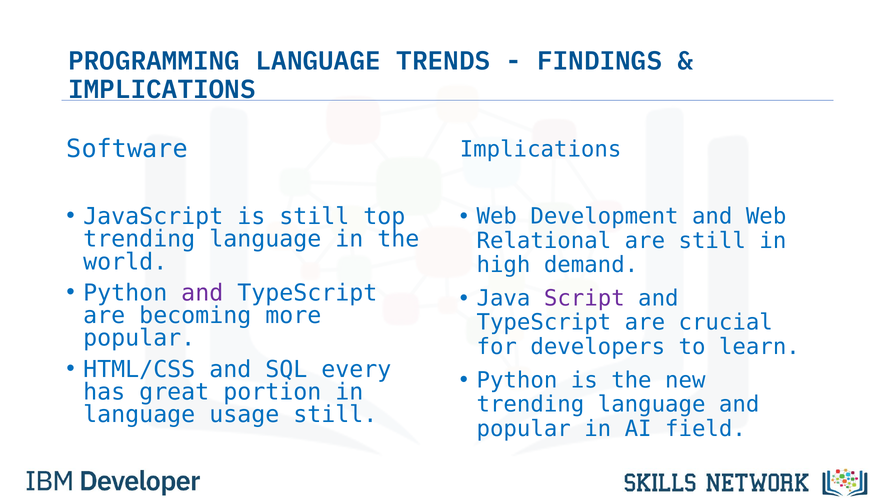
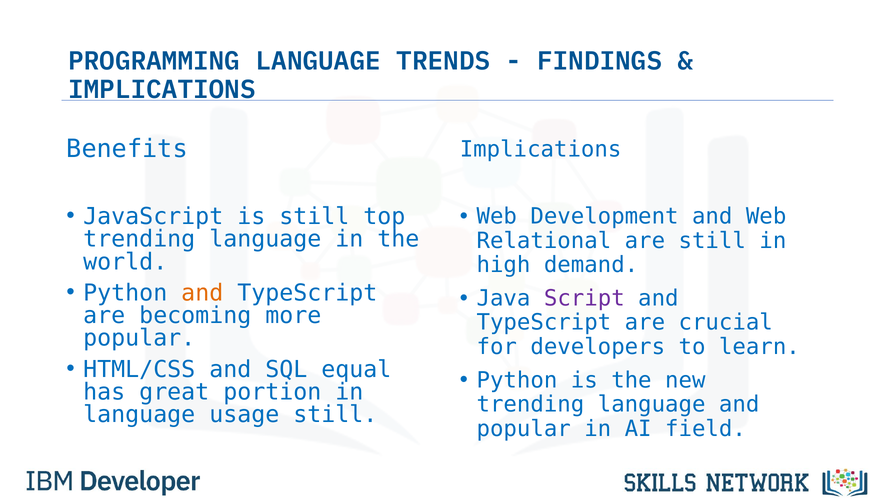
Software: Software -> Benefits (127, 149)
and colour: purple -> orange (202, 293)
every: every -> equal (356, 369)
